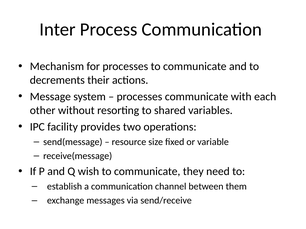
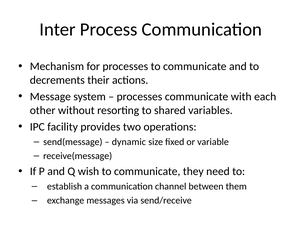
resource: resource -> dynamic (129, 142)
